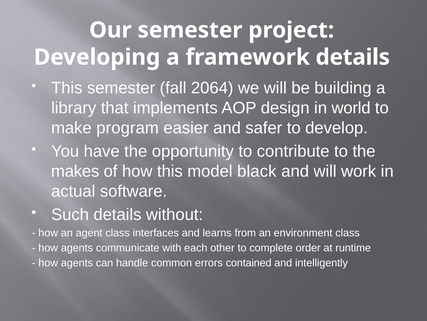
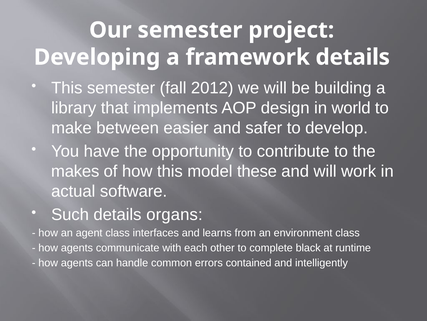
2064: 2064 -> 2012 (212, 88)
program: program -> between (128, 128)
black: black -> these (257, 171)
without: without -> organs (174, 214)
order: order -> black (308, 247)
